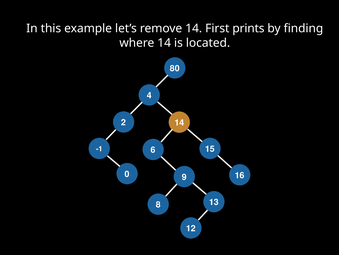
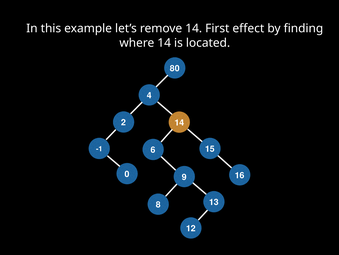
prints: prints -> effect (248, 28)
